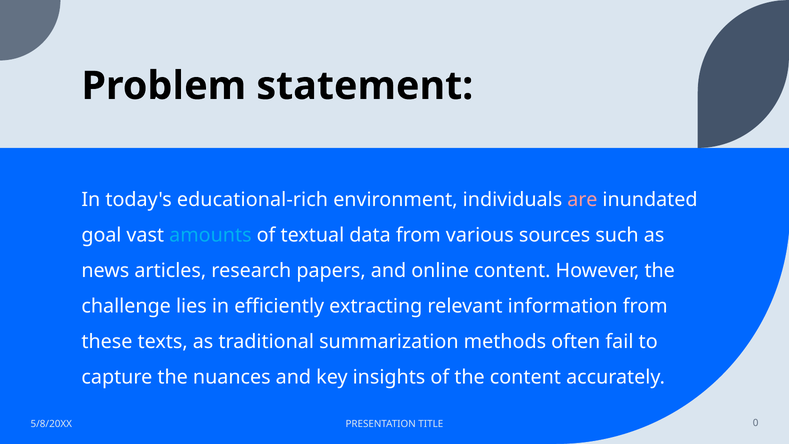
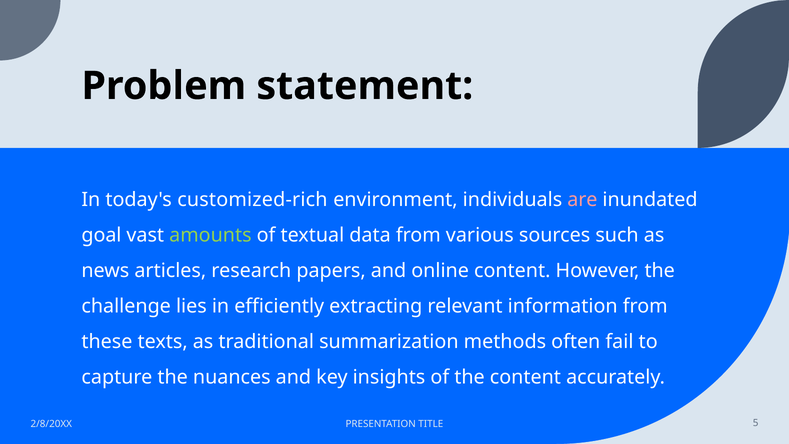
educational-rich: educational-rich -> customized-rich (252, 200)
amounts colour: light blue -> light green (210, 235)
5/8/20XX: 5/8/20XX -> 2/8/20XX (51, 424)
0: 0 -> 5 (756, 423)
